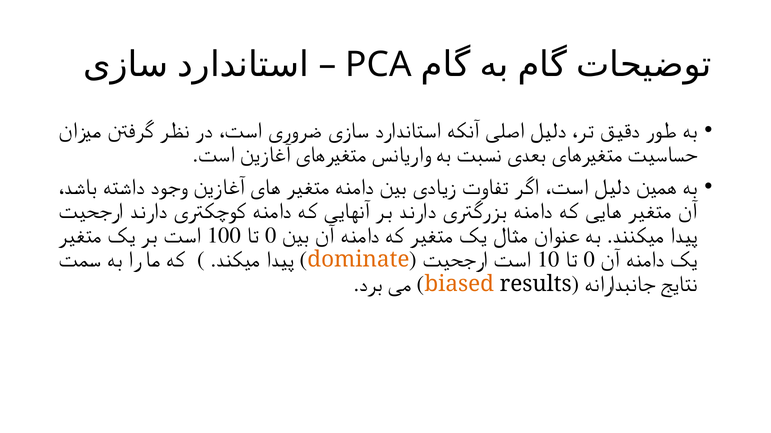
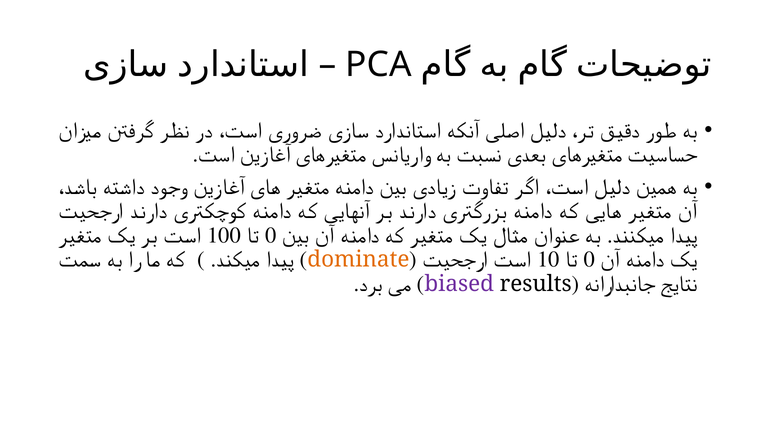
biased colour: orange -> purple (459, 284)
